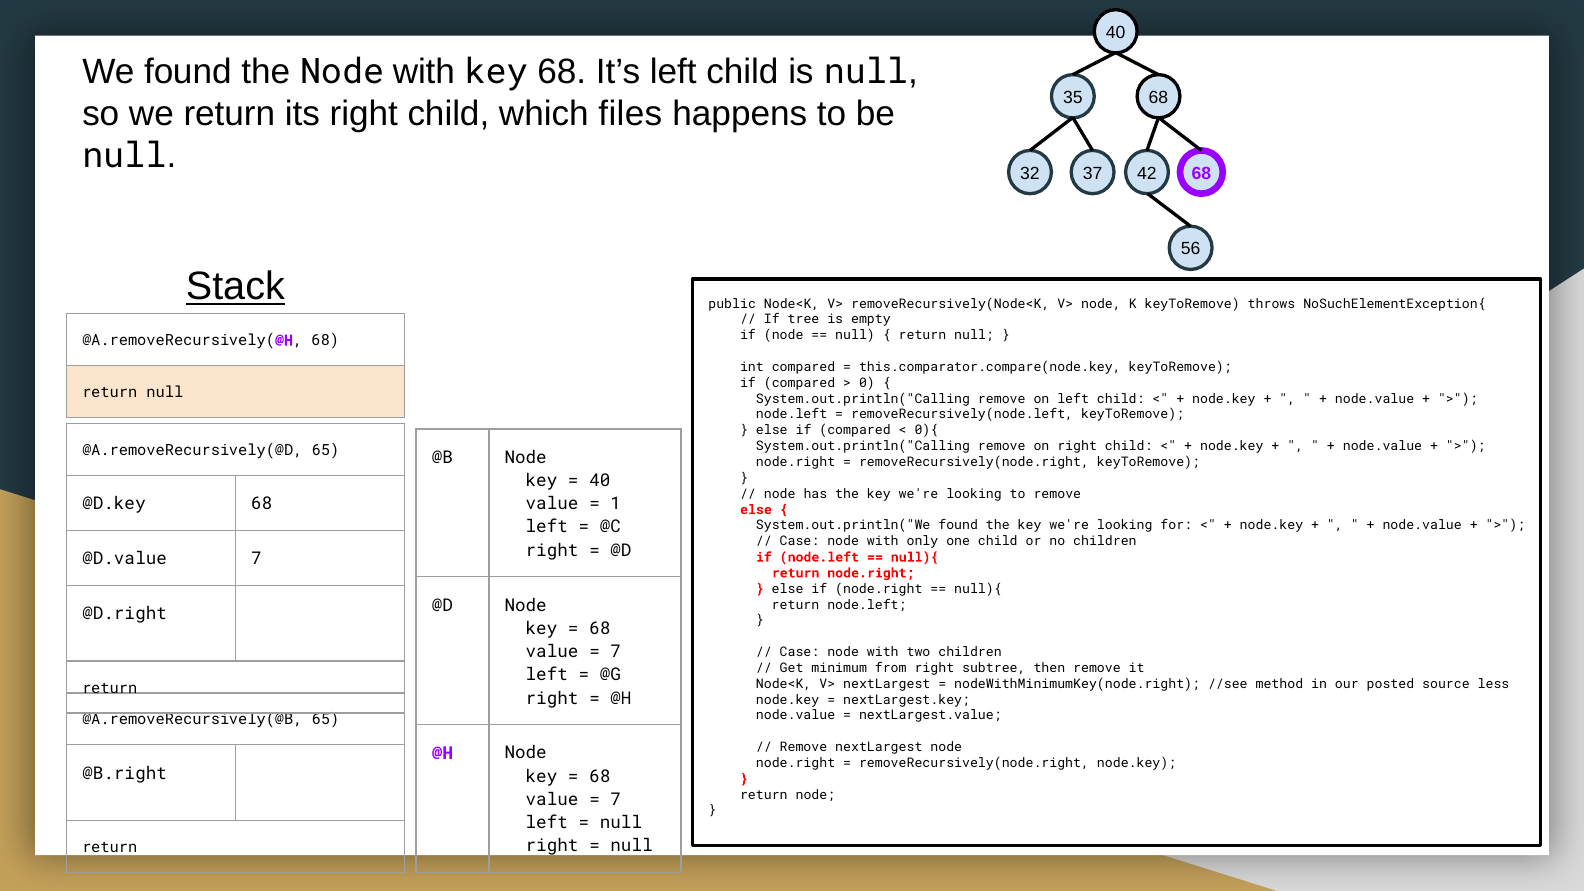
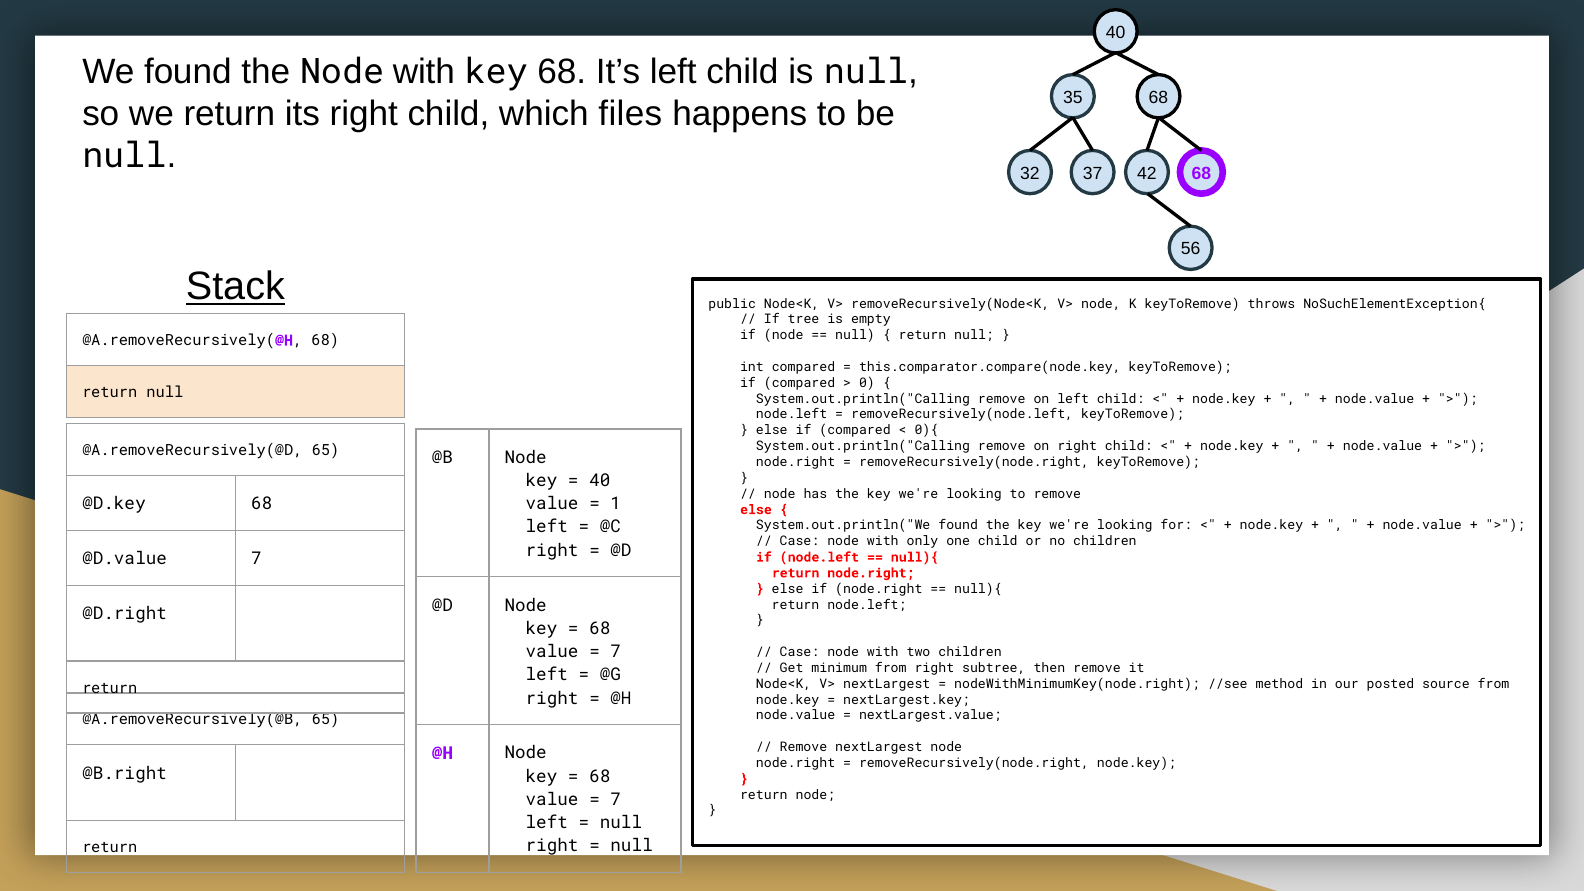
source less: less -> from (1494, 684)
